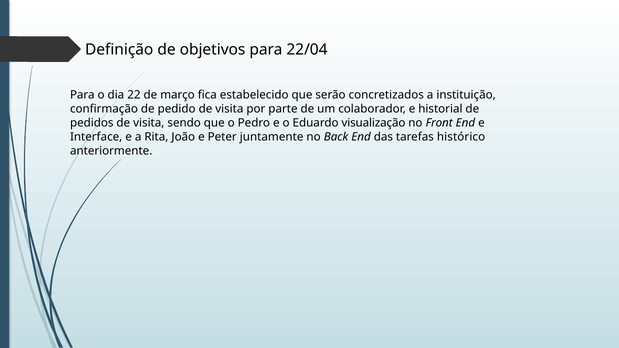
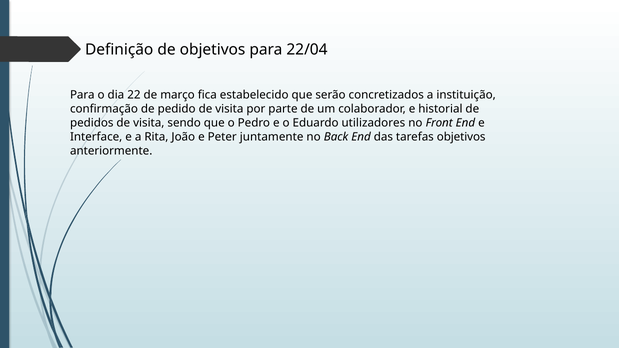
visualização: visualização -> utilizadores (373, 123)
tarefas histórico: histórico -> objetivos (461, 137)
